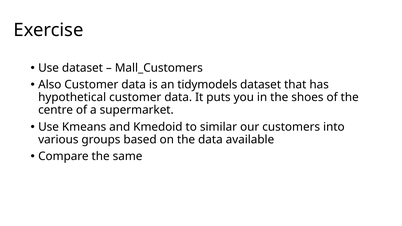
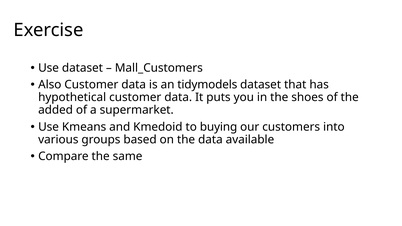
centre: centre -> added (56, 110)
similar: similar -> buying (219, 127)
